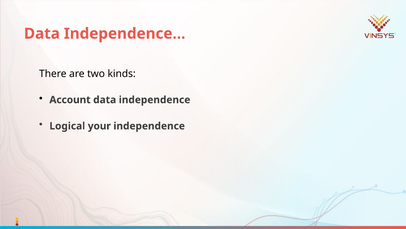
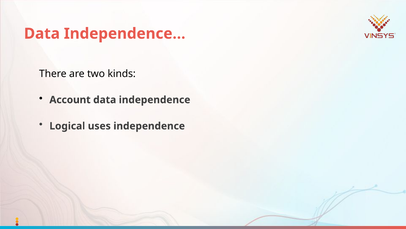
your: your -> uses (99, 126)
